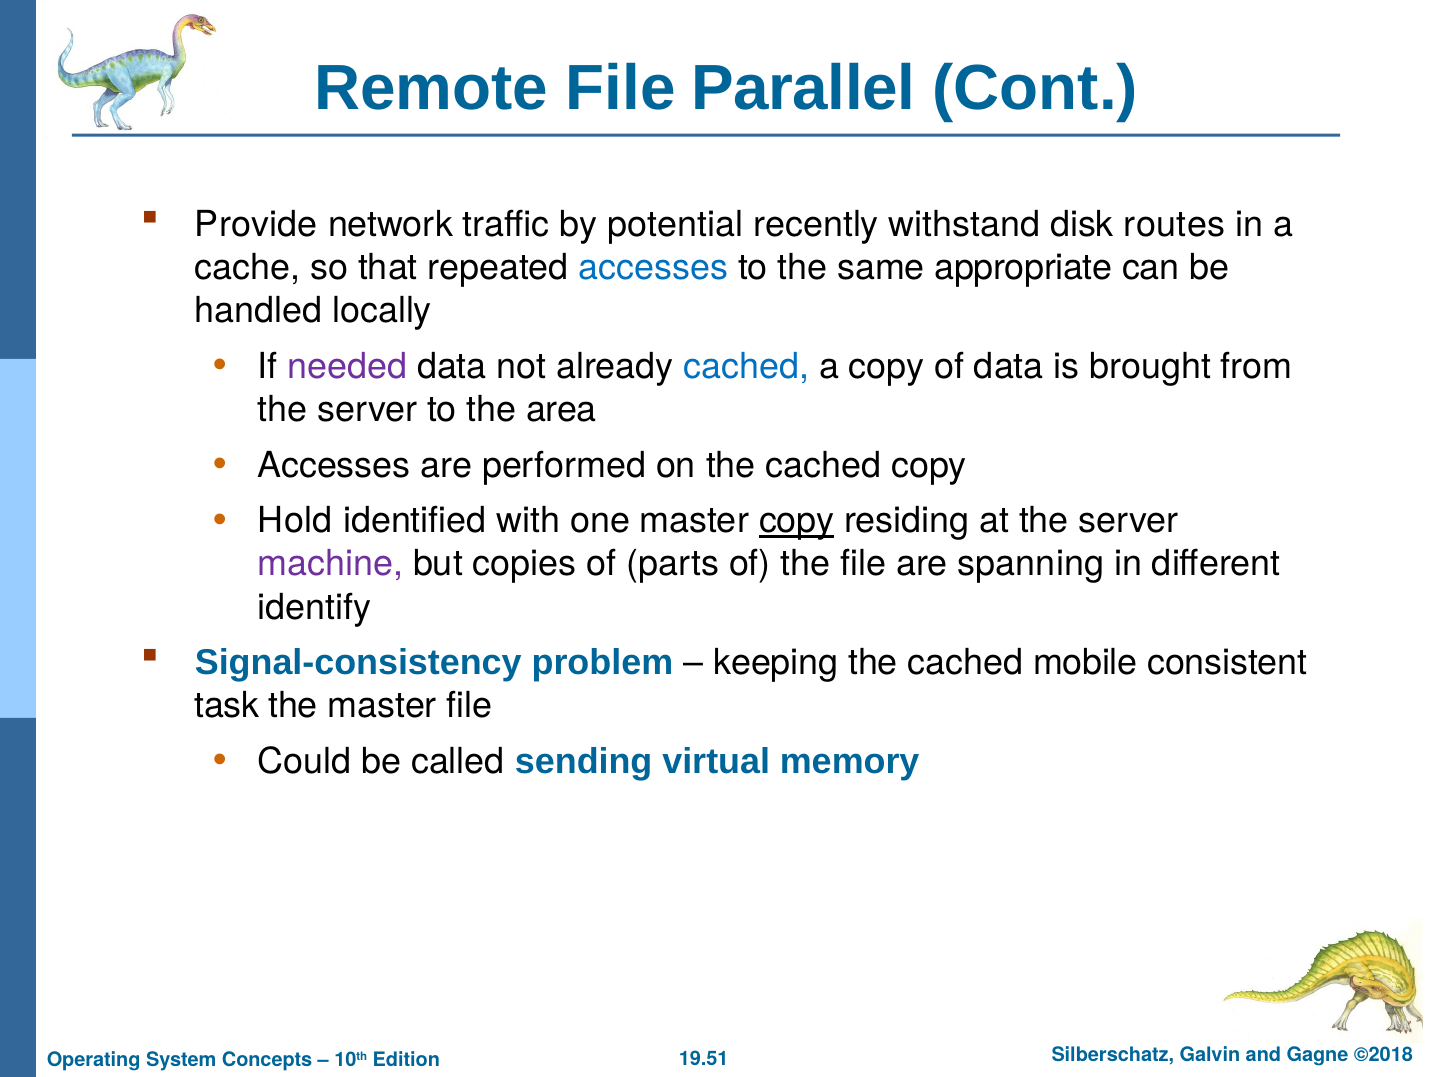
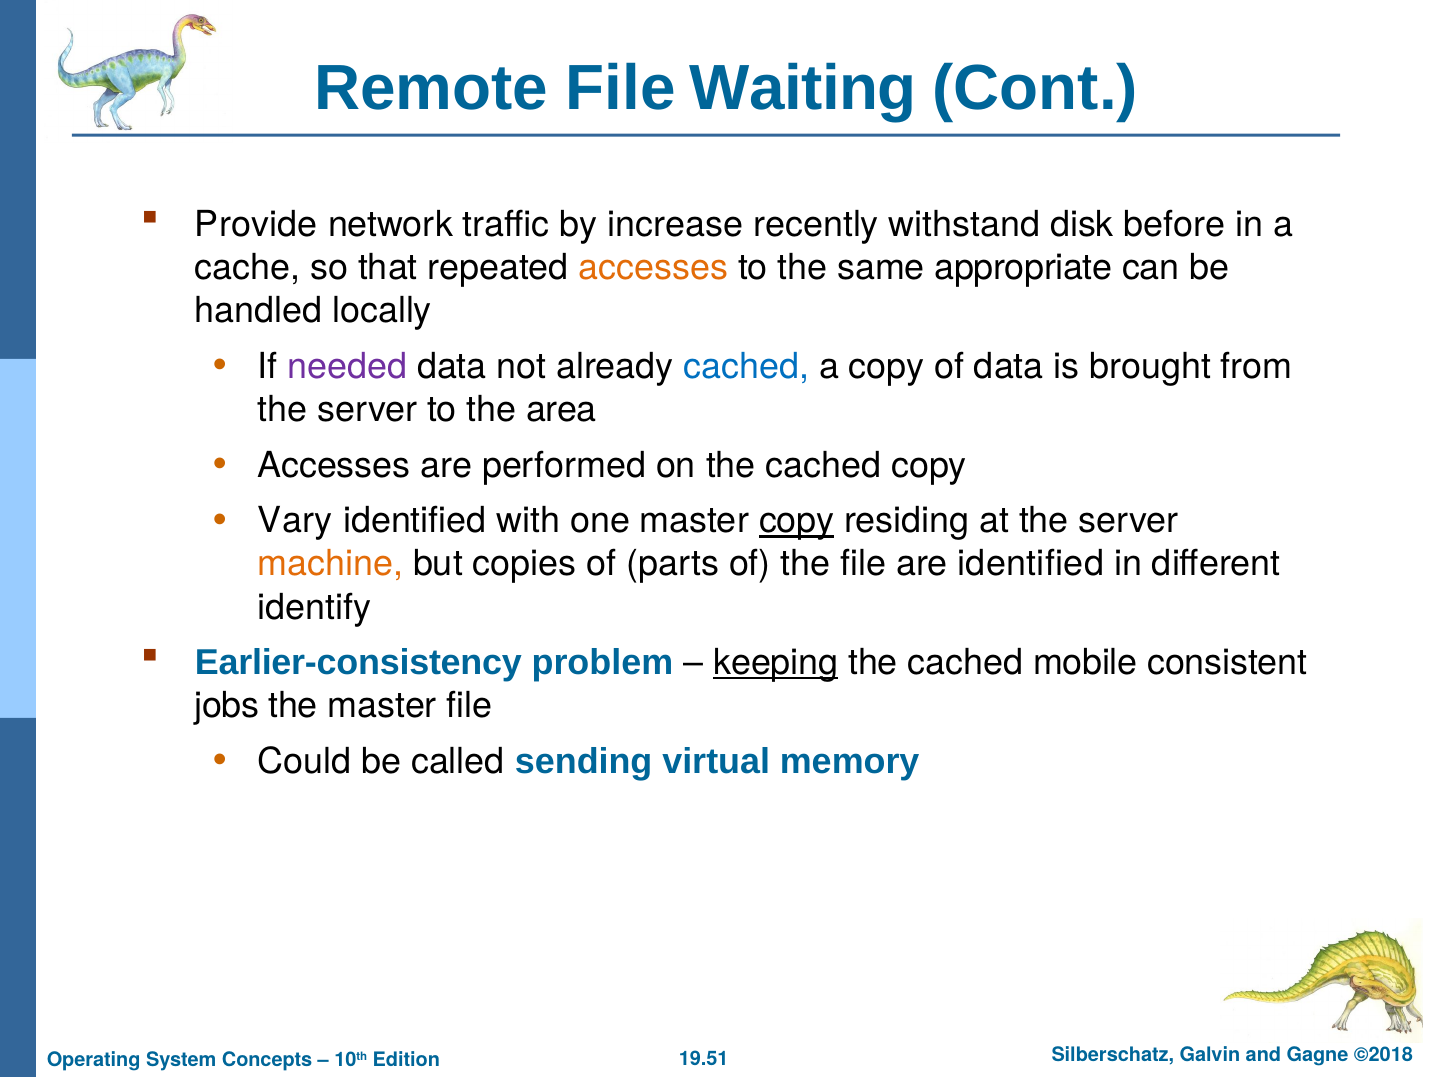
Parallel: Parallel -> Waiting (803, 89)
potential: potential -> increase (675, 225)
routes: routes -> before (1175, 225)
accesses colour: blue -> orange (653, 268)
Hold: Hold -> Vary (295, 521)
machine colour: purple -> orange (330, 564)
are spanning: spanning -> identified (1031, 564)
Signal-consistency: Signal-consistency -> Earlier-consistency (358, 663)
keeping underline: none -> present (776, 663)
task: task -> jobs (227, 706)
